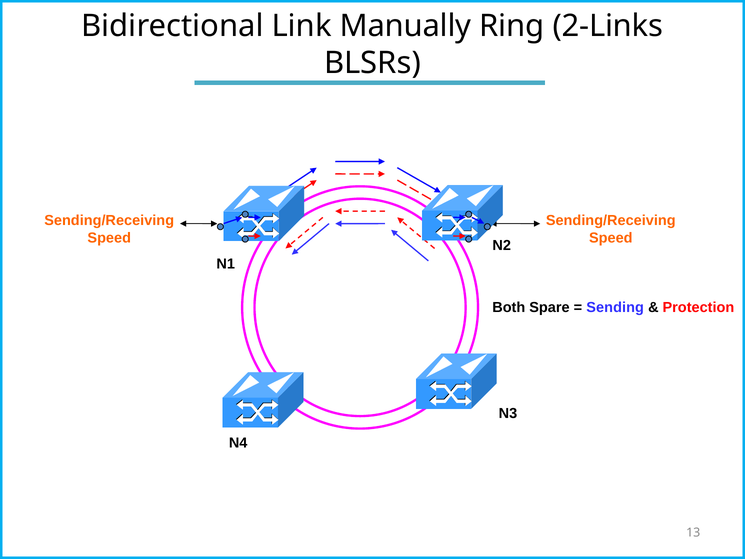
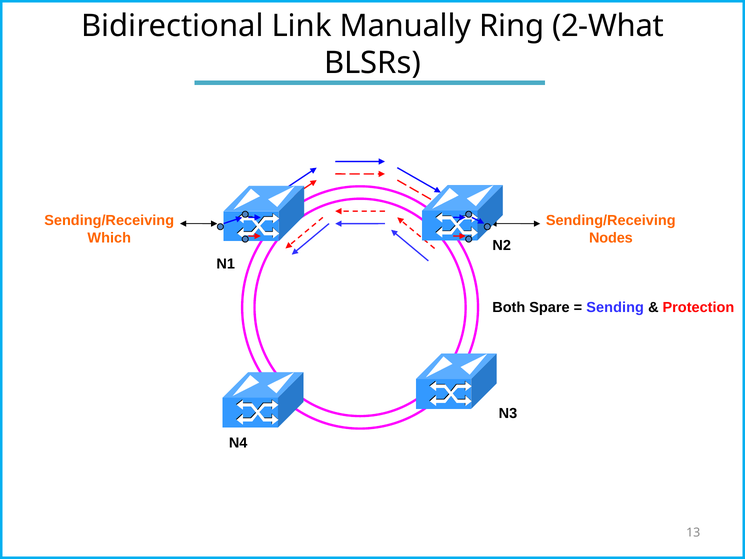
2-Links: 2-Links -> 2-What (608, 26)
Speed: Speed -> Which (109, 238)
Speed: Speed -> Nodes (611, 238)
